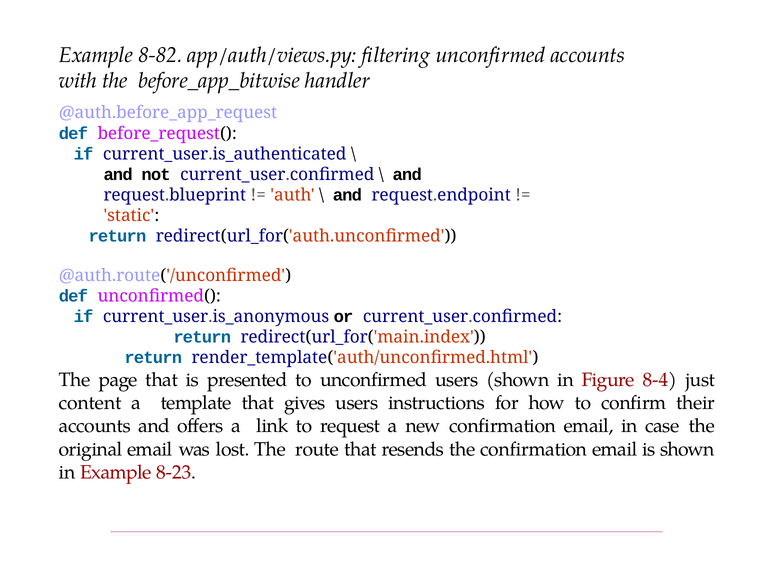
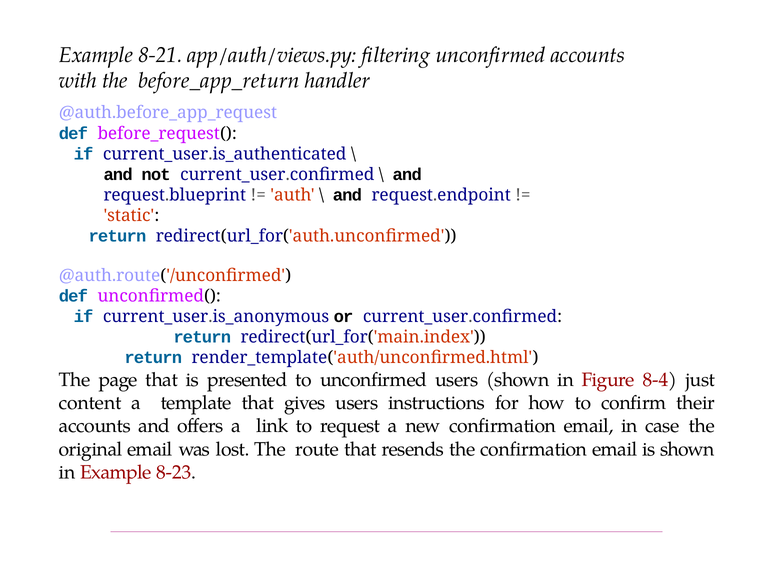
8-82: 8-82 -> 8-21 (160, 55)
before_app_bitwise: before_app_bitwise -> before_app_return (219, 81)
